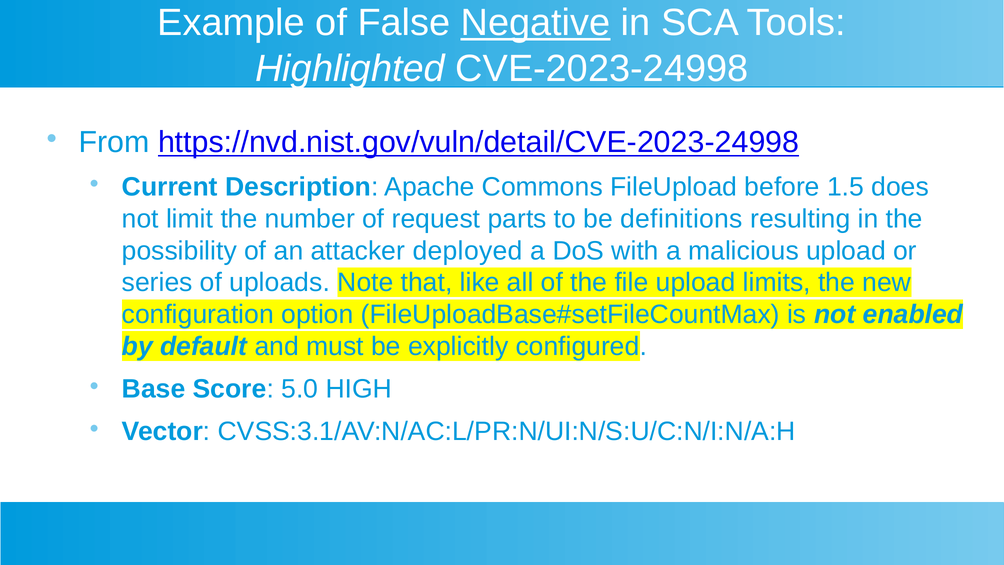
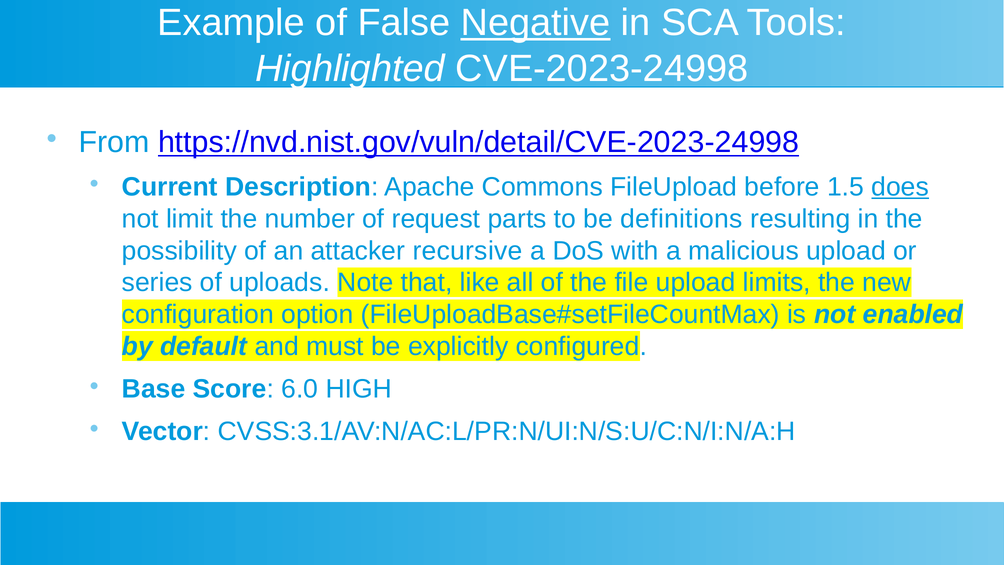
does underline: none -> present (900, 187)
deployed: deployed -> recursive (468, 251)
5.0: 5.0 -> 6.0 (300, 389)
